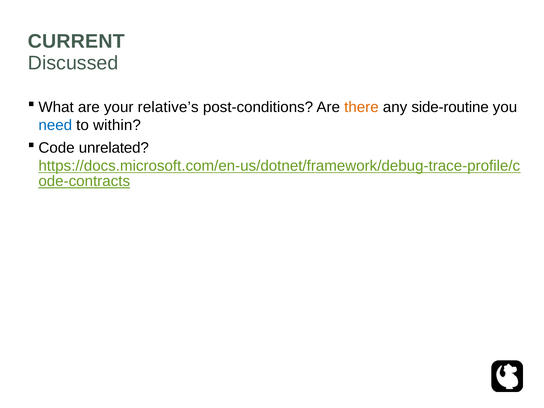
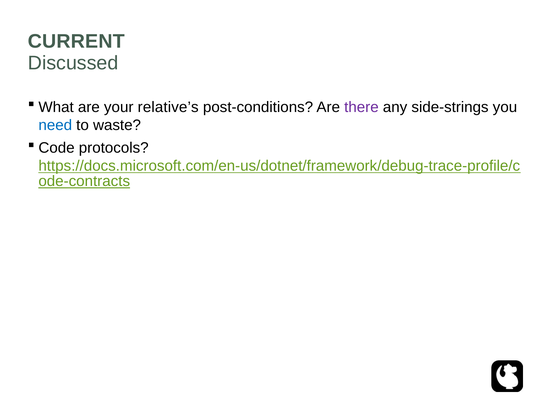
there colour: orange -> purple (361, 107)
side-routine: side-routine -> side-strings (450, 107)
within: within -> waste (117, 125)
unrelated: unrelated -> protocols (114, 148)
